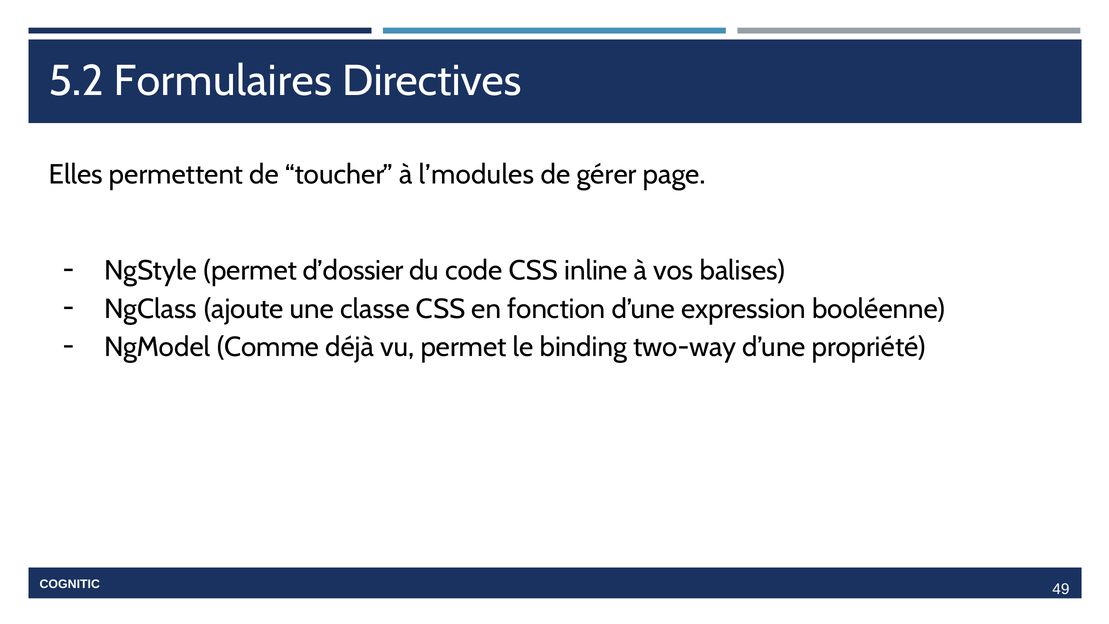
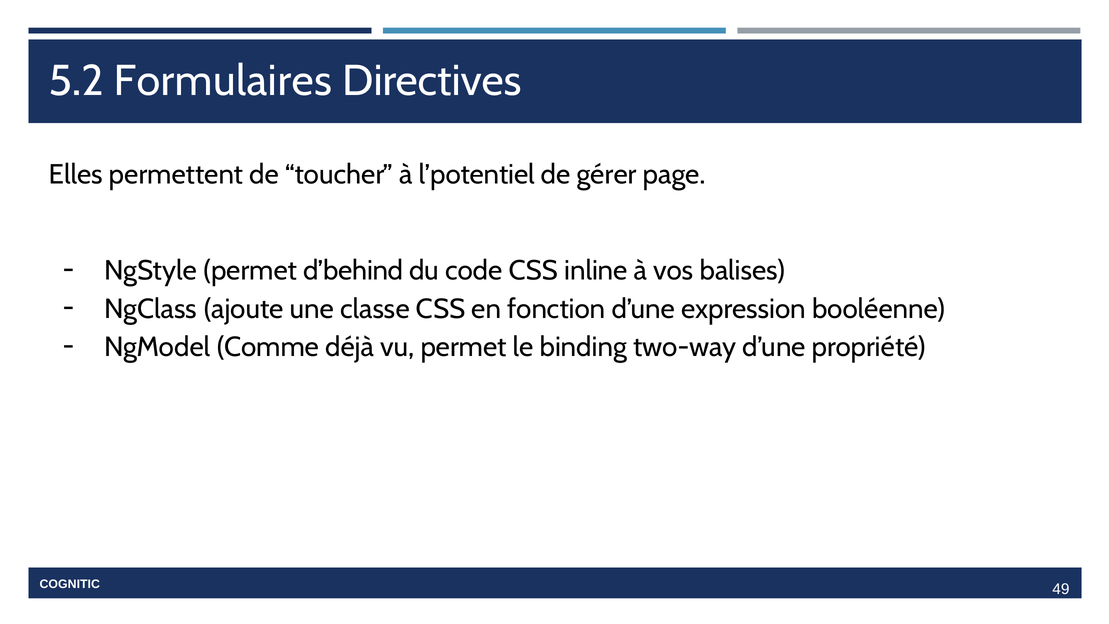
l’modules: l’modules -> l’potentiel (477, 174)
d’dossier: d’dossier -> d’behind (353, 271)
